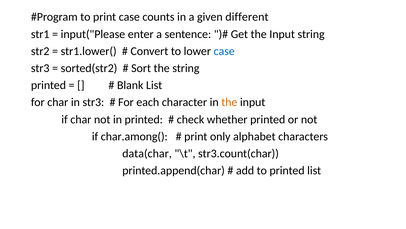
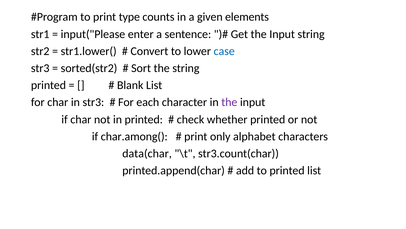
print case: case -> type (129, 17)
different: different -> elements (247, 17)
the colour: orange -> purple (229, 102)
